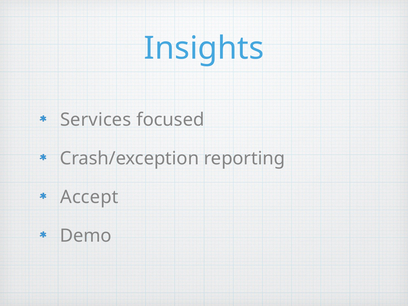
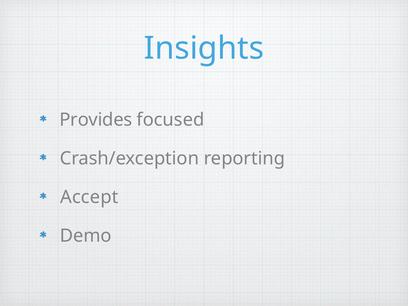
Services: Services -> Provides (96, 120)
